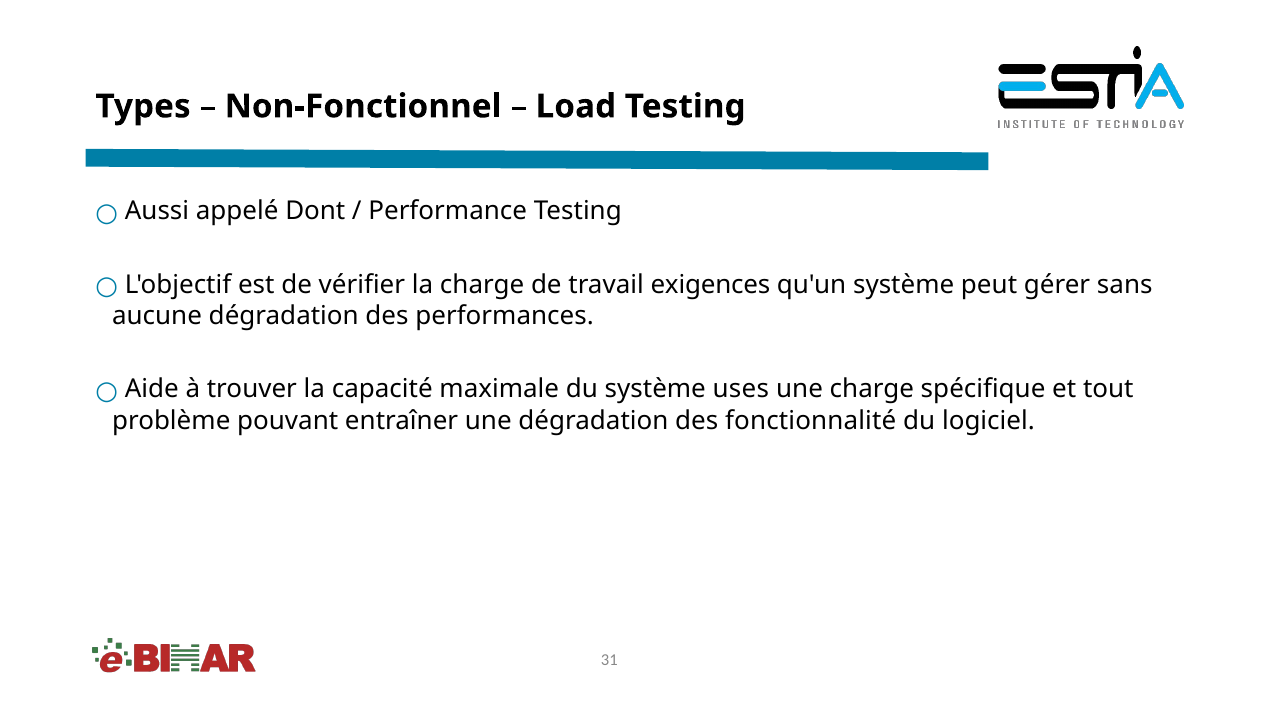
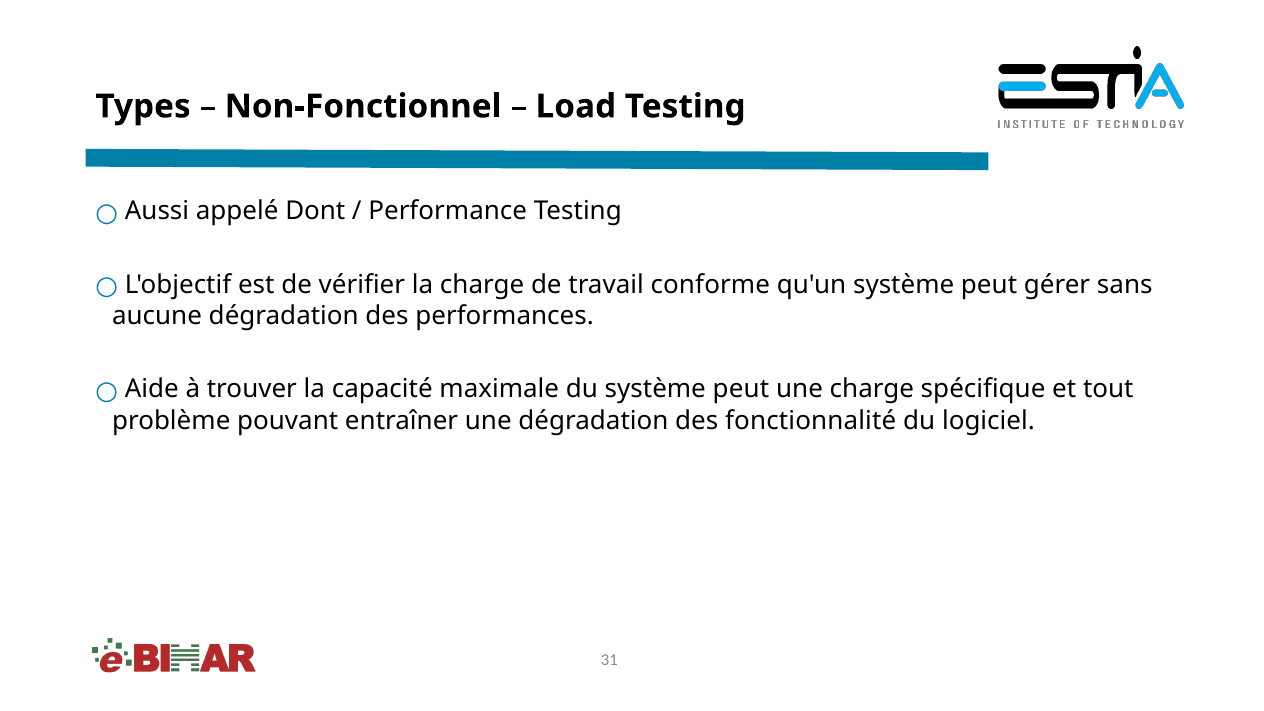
exigences: exigences -> conforme (710, 285)
du système uses: uses -> peut (741, 389)
